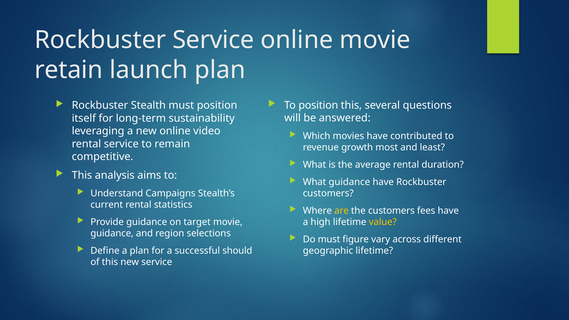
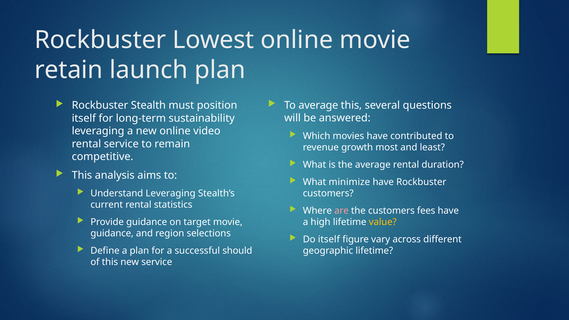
Rockbuster Service: Service -> Lowest (213, 40)
To position: position -> average (318, 105)
What guidance: guidance -> minimize (349, 182)
Understand Campaigns: Campaigns -> Leveraging (171, 193)
are colour: yellow -> pink (341, 211)
Do must: must -> itself (329, 239)
